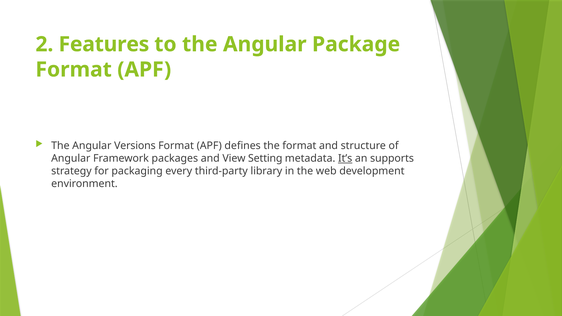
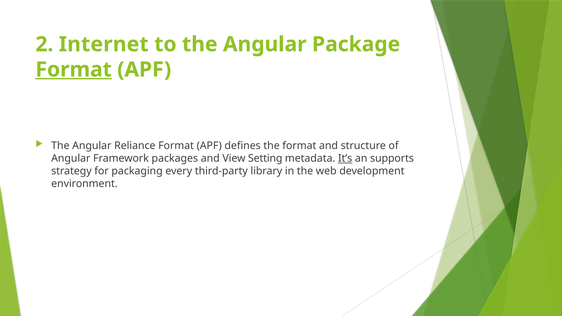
Features: Features -> Internet (104, 44)
Format underline: none -> present (74, 70)
Versions: Versions -> Reliance (135, 146)
